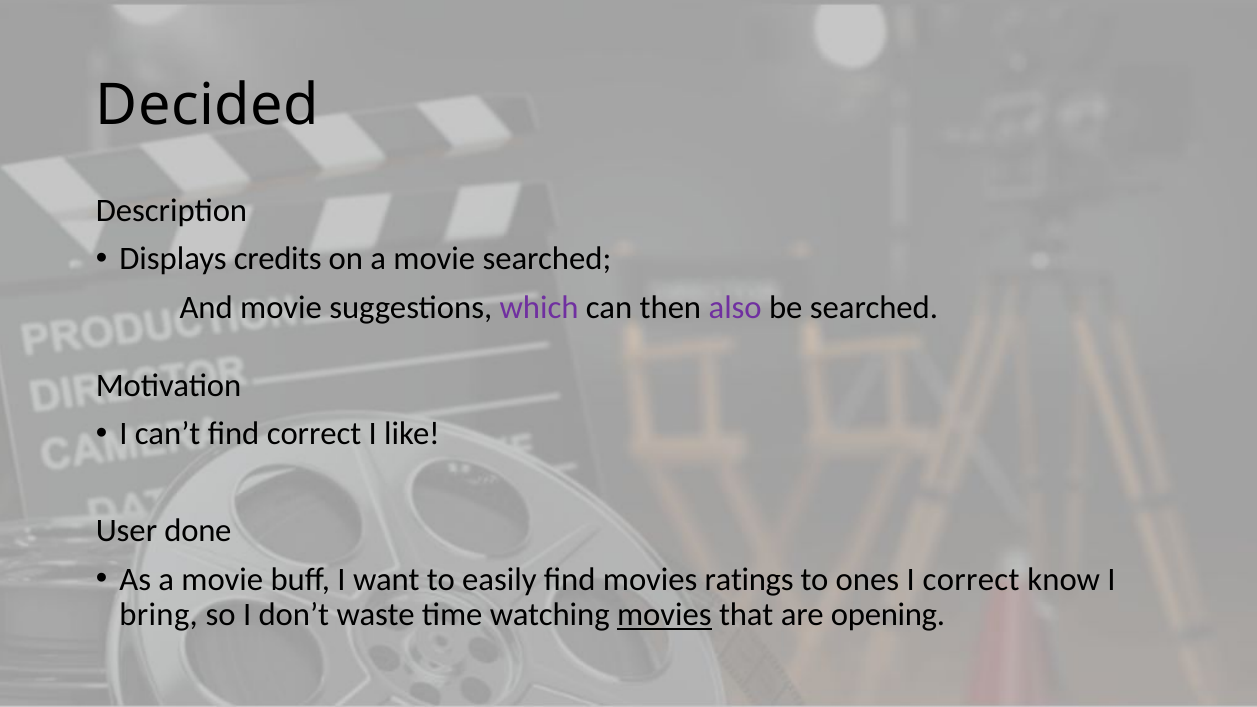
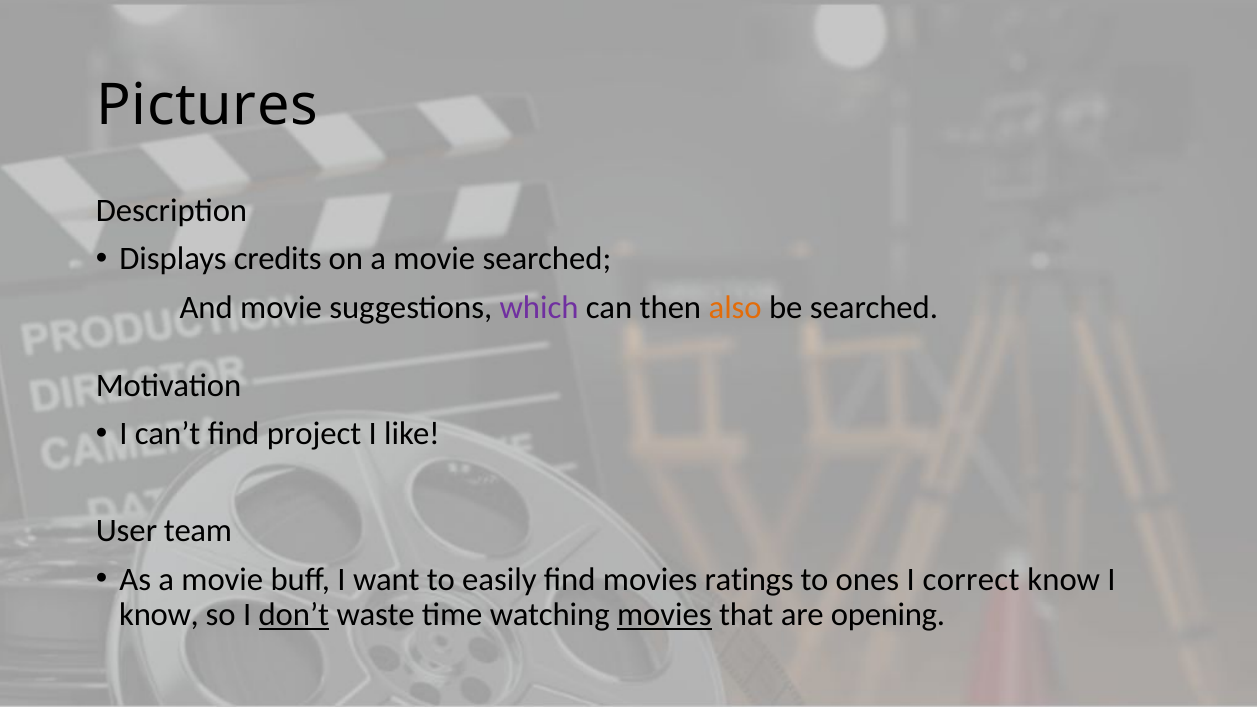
Decided: Decided -> Pictures (207, 106)
also colour: purple -> orange (735, 307)
find correct: correct -> project (314, 434)
done: done -> team (198, 531)
bring: bring -> know (159, 615)
don’t underline: none -> present (294, 615)
